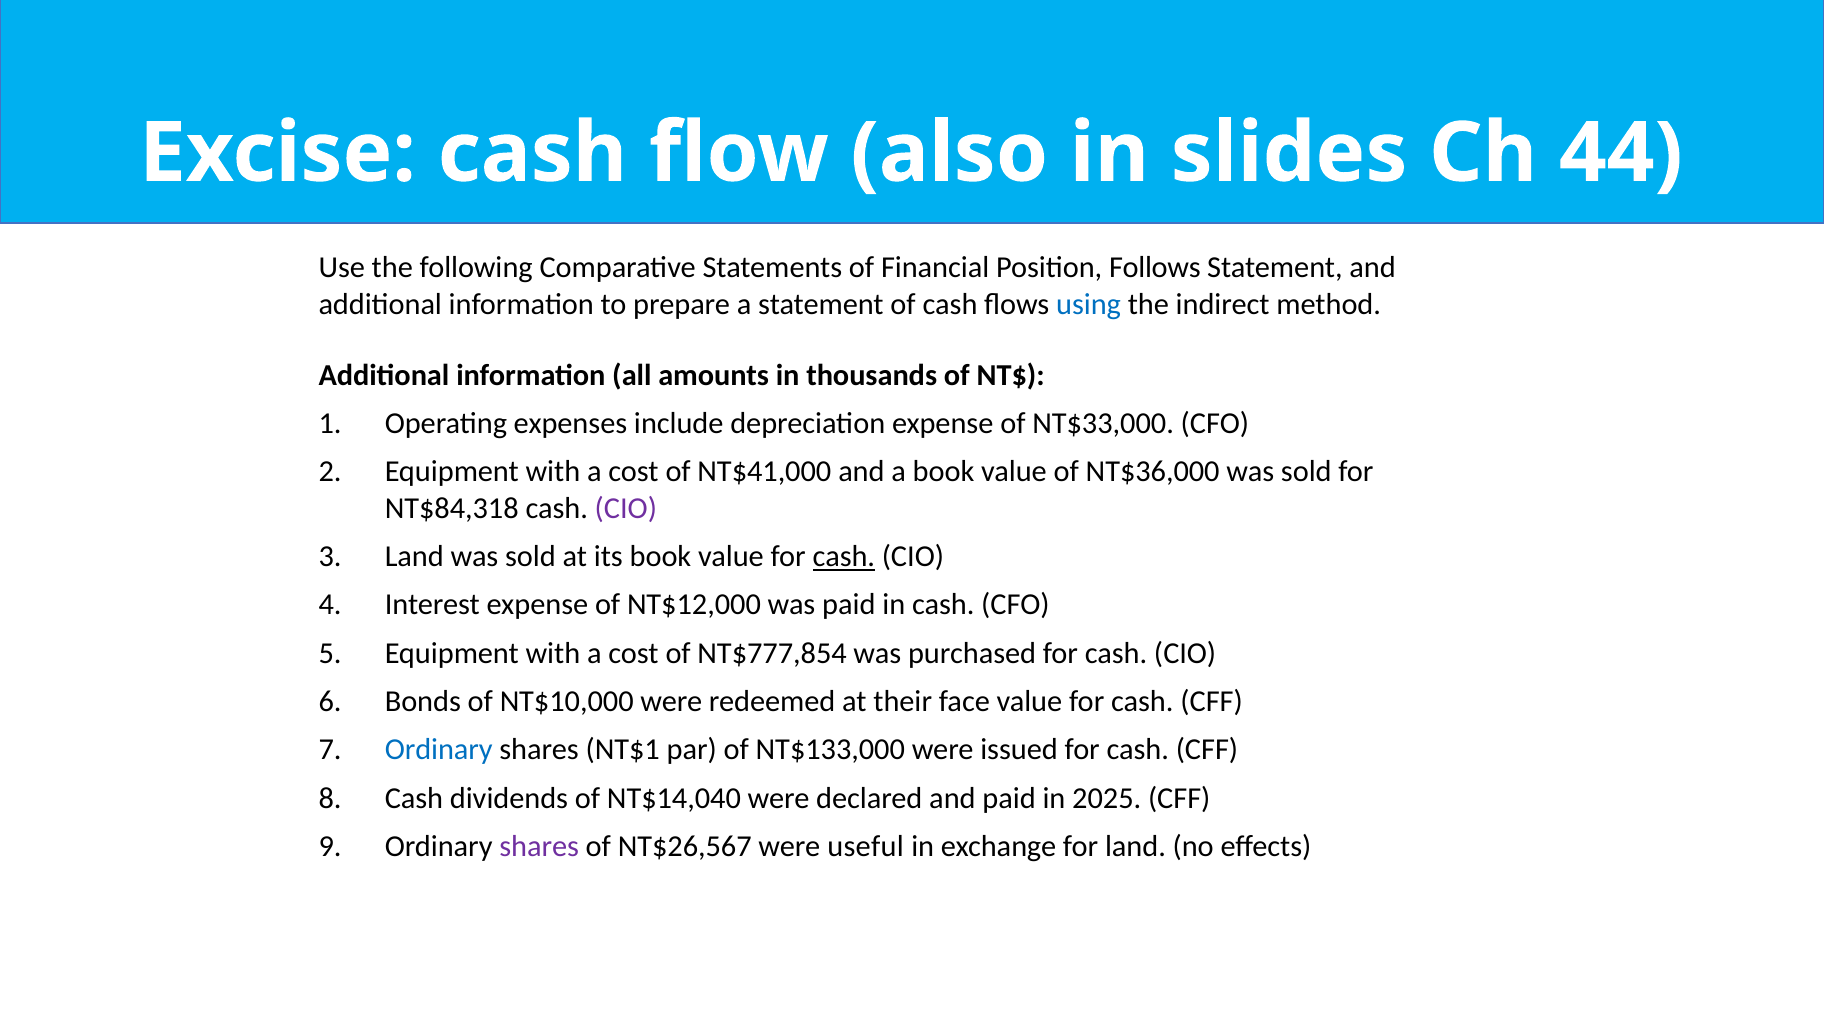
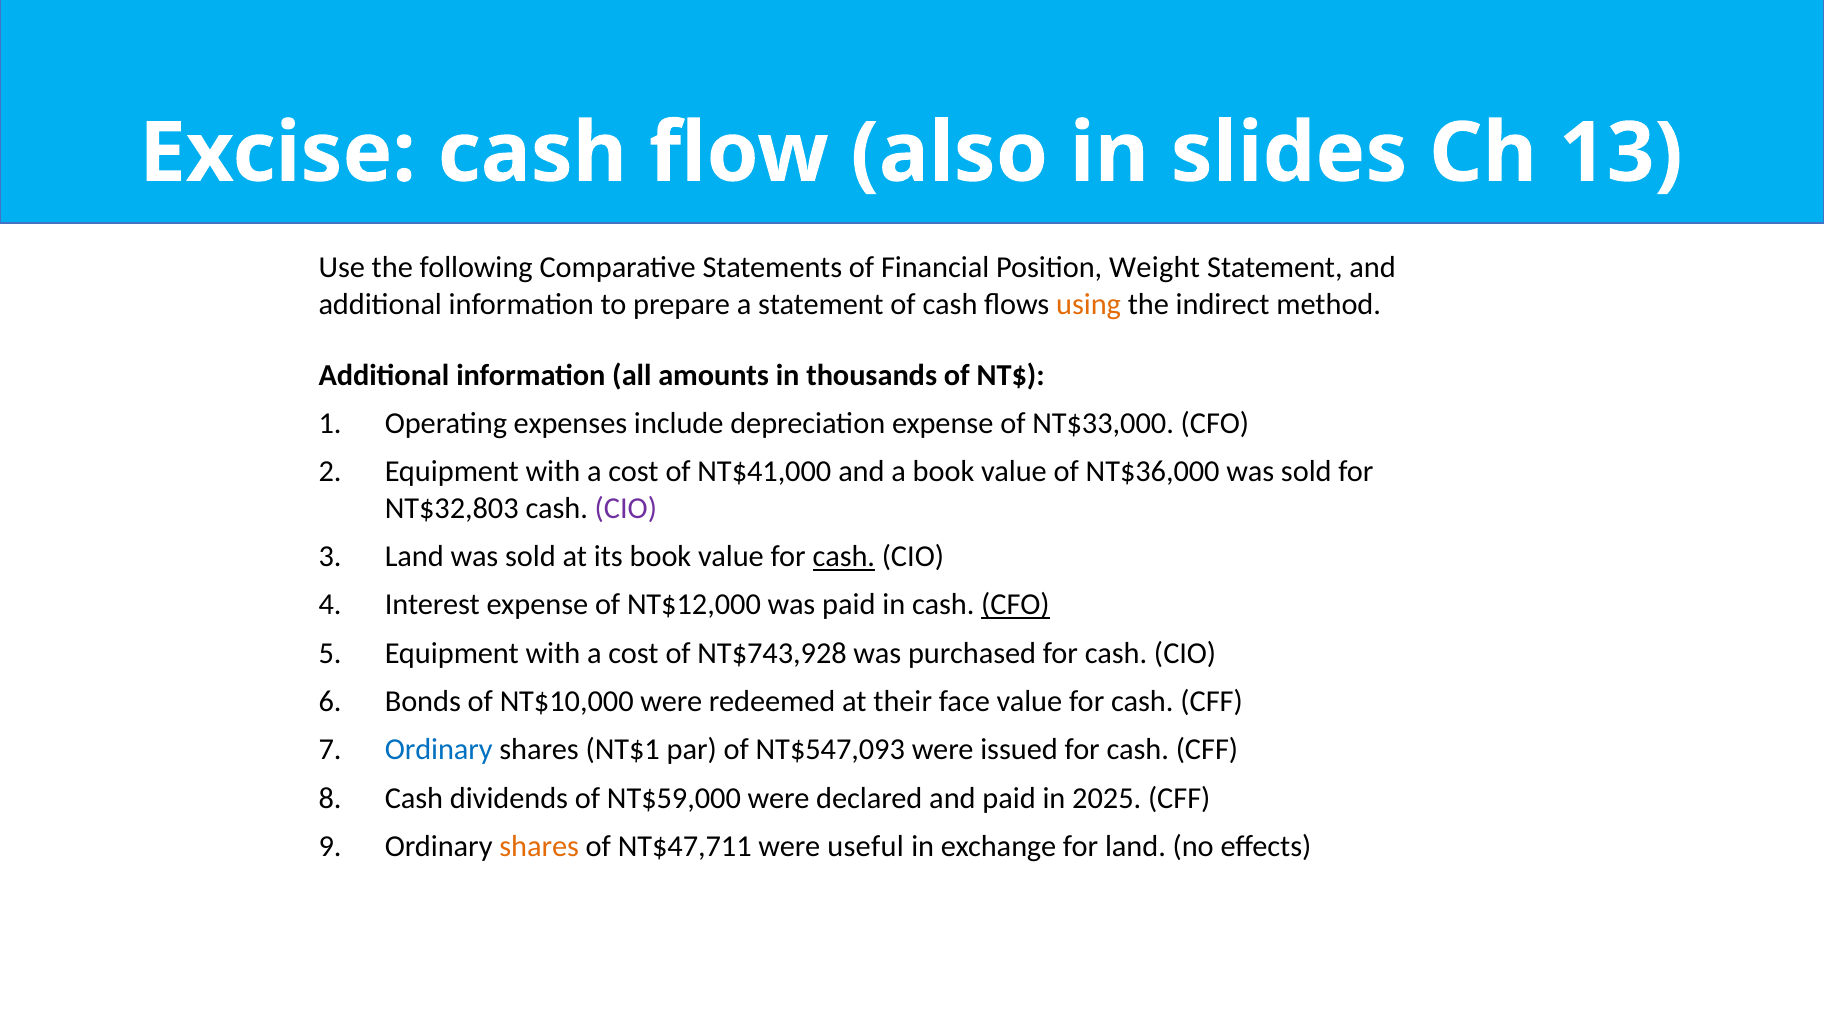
44: 44 -> 13 (1621, 153)
Follows: Follows -> Weight (1155, 268)
using colour: blue -> orange (1089, 304)
NT$84,318: NT$84,318 -> NT$32,803 (452, 508)
CFO underline: none -> present (1015, 605)
NT$777,854: NT$777,854 -> NT$743,928 (772, 653)
NT$133,000: NT$133,000 -> NT$547,093 (830, 750)
NT$14,040: NT$14,040 -> NT$59,000 (674, 798)
shares colour: purple -> orange (539, 846)
NT$26,567: NT$26,567 -> NT$47,711 (685, 846)
